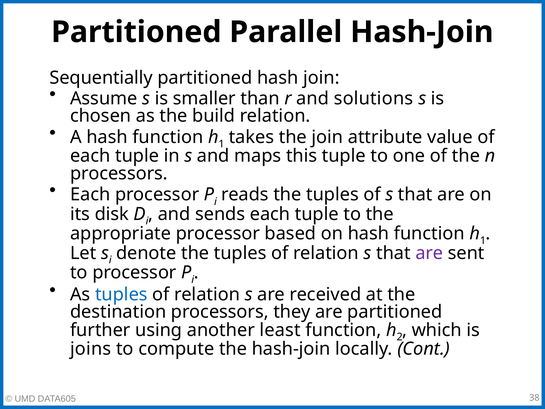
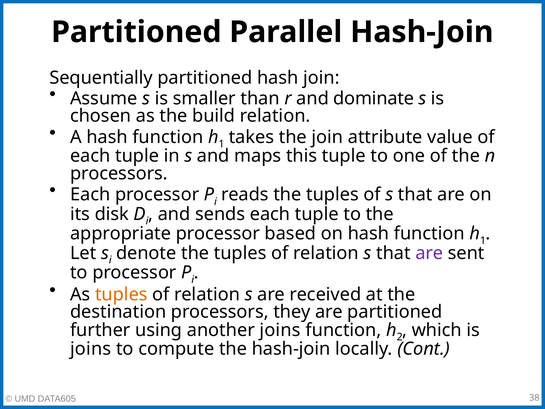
solutions: solutions -> dominate (374, 98)
tuples colour: blue -> orange (121, 294)
another least: least -> joins (280, 330)
